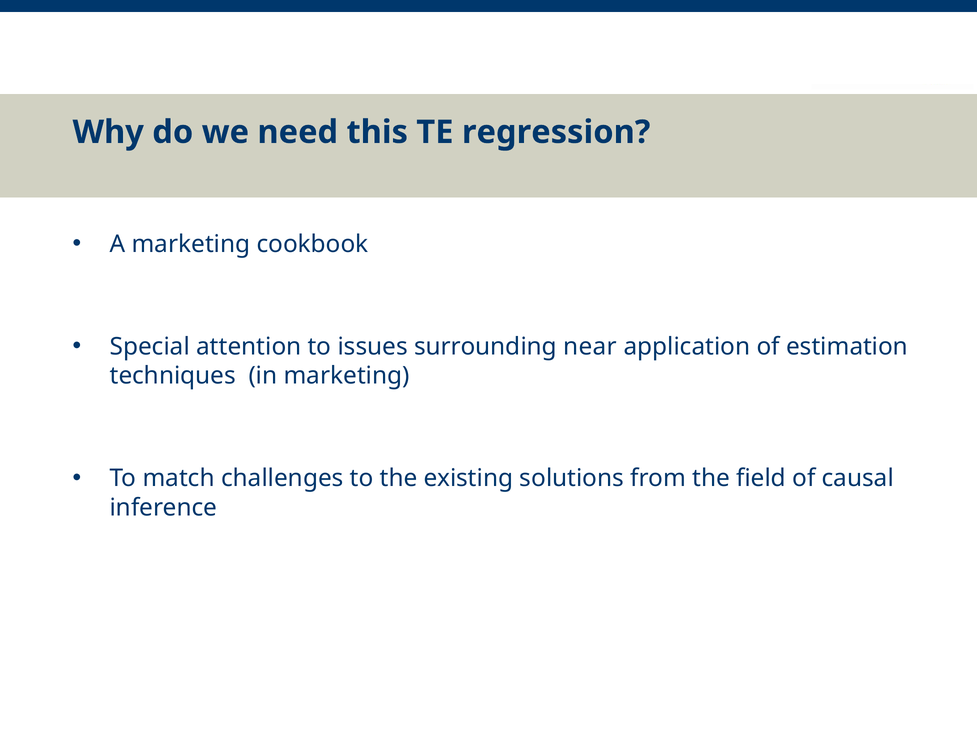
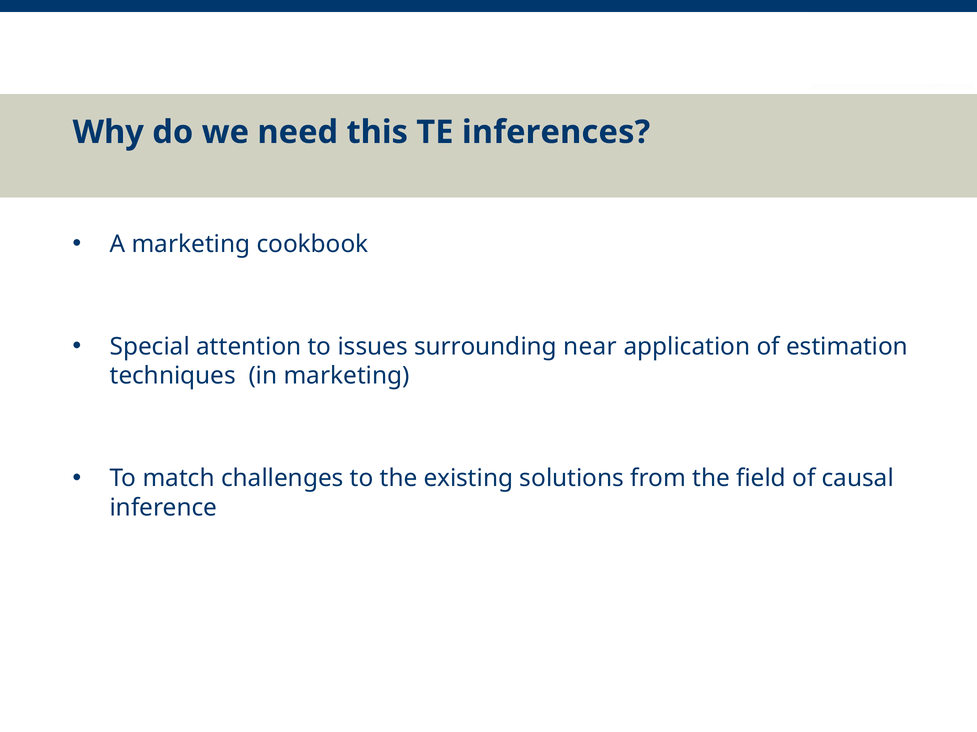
regression: regression -> inferences (556, 132)
